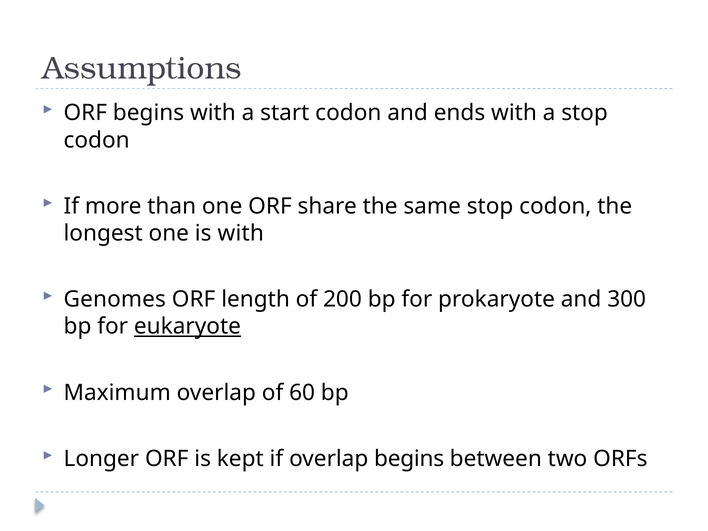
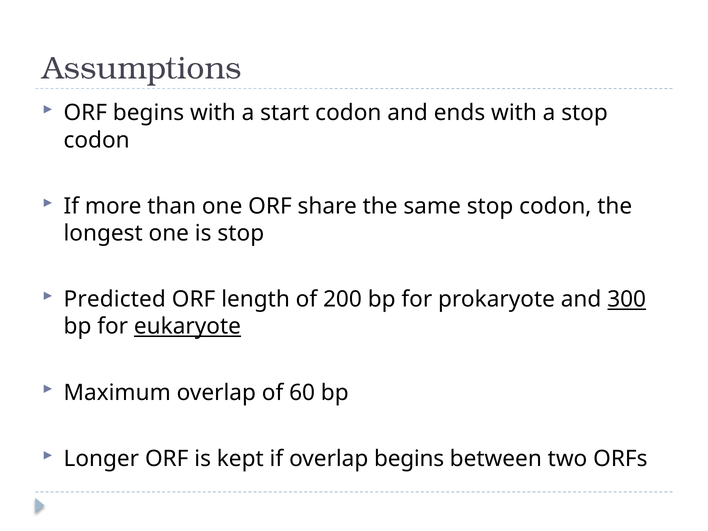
is with: with -> stop (241, 233)
Genomes: Genomes -> Predicted (115, 299)
300 underline: none -> present (627, 299)
